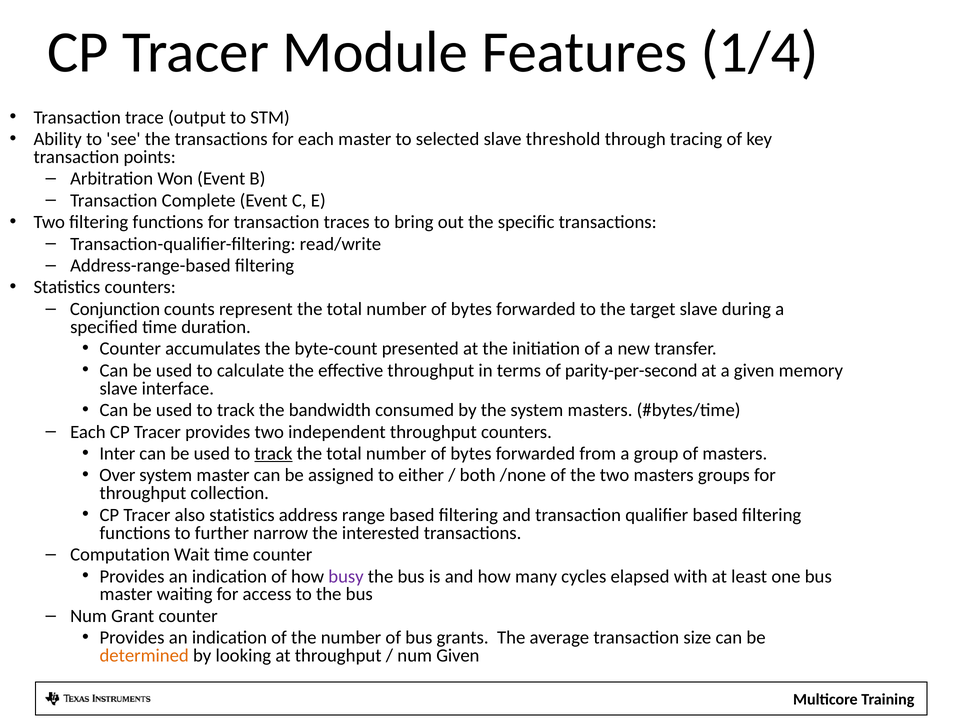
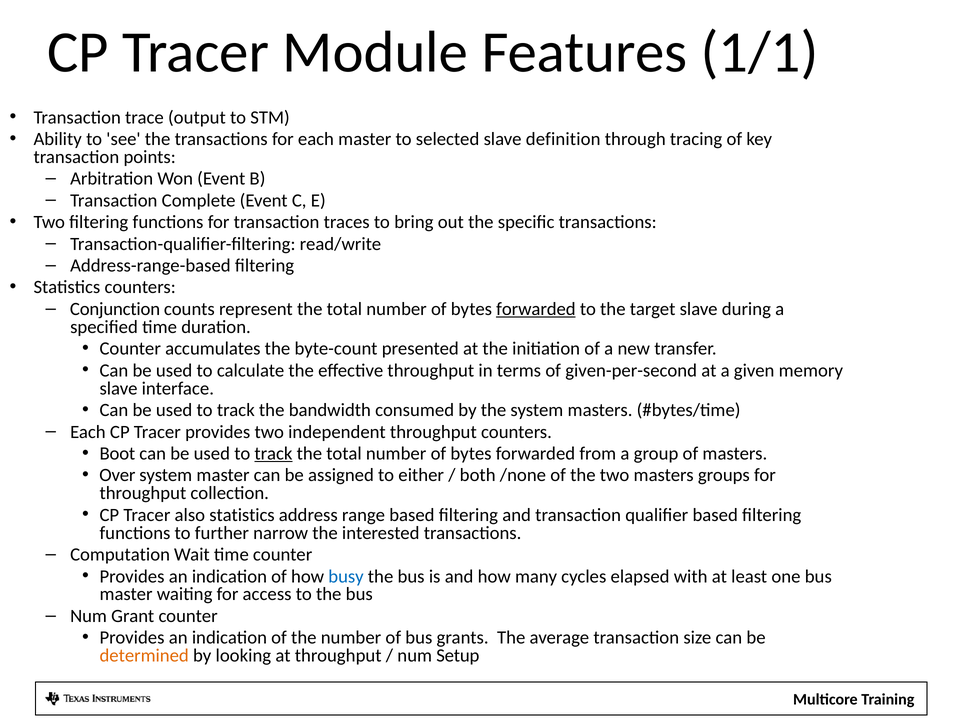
1/4: 1/4 -> 1/1 (760, 52)
threshold: threshold -> definition (563, 139)
forwarded underline: none -> present (536, 309)
parity-per-second: parity-per-second -> given-per-second (631, 371)
Inter: Inter -> Boot (117, 454)
busy colour: purple -> blue (346, 577)
num Given: Given -> Setup (458, 656)
